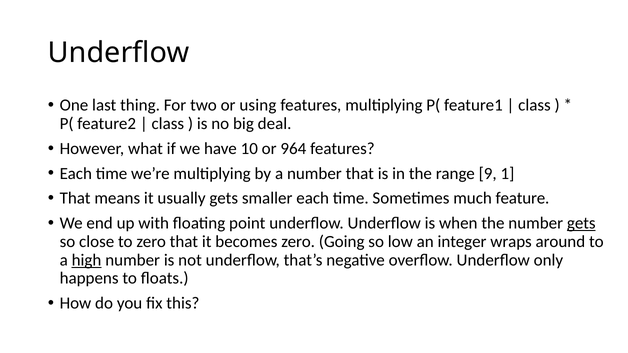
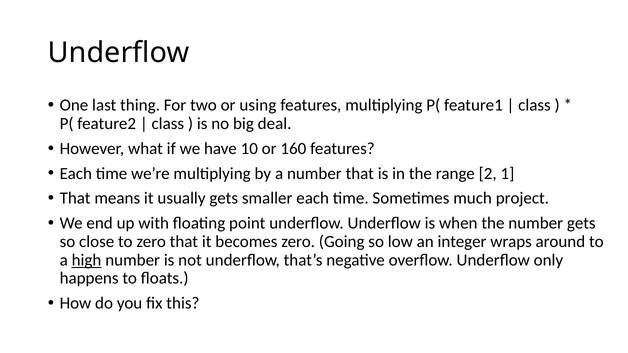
964: 964 -> 160 (293, 149)
9: 9 -> 2 (488, 174)
feature: feature -> project (522, 199)
gets underline: present -> none (581, 223)
